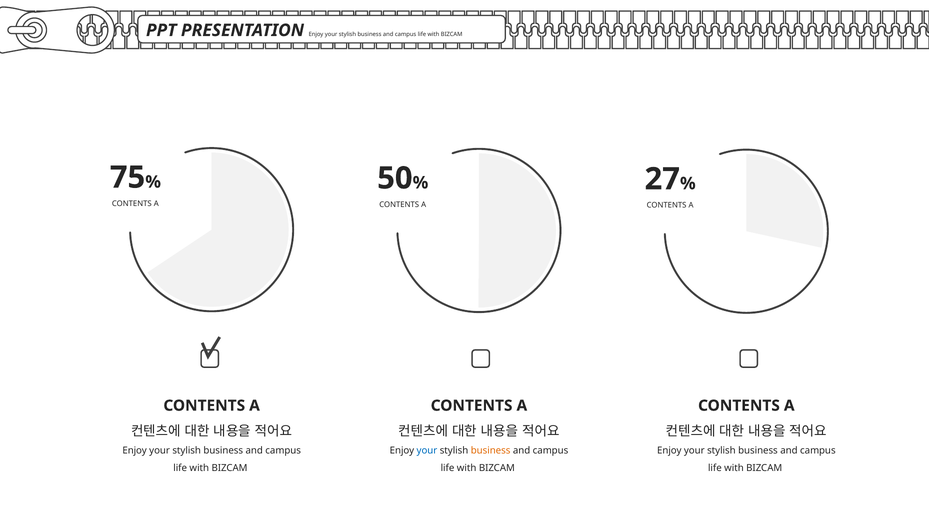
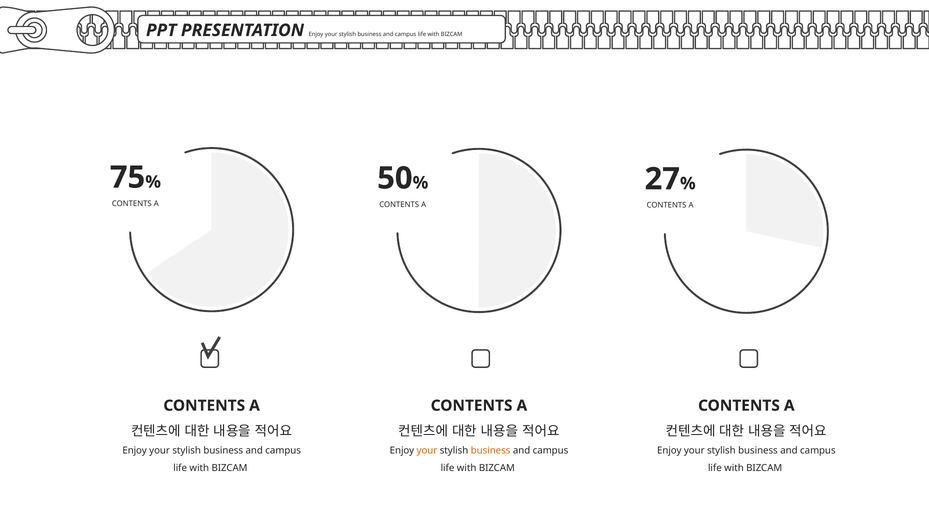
your colour: blue -> orange (427, 450)
